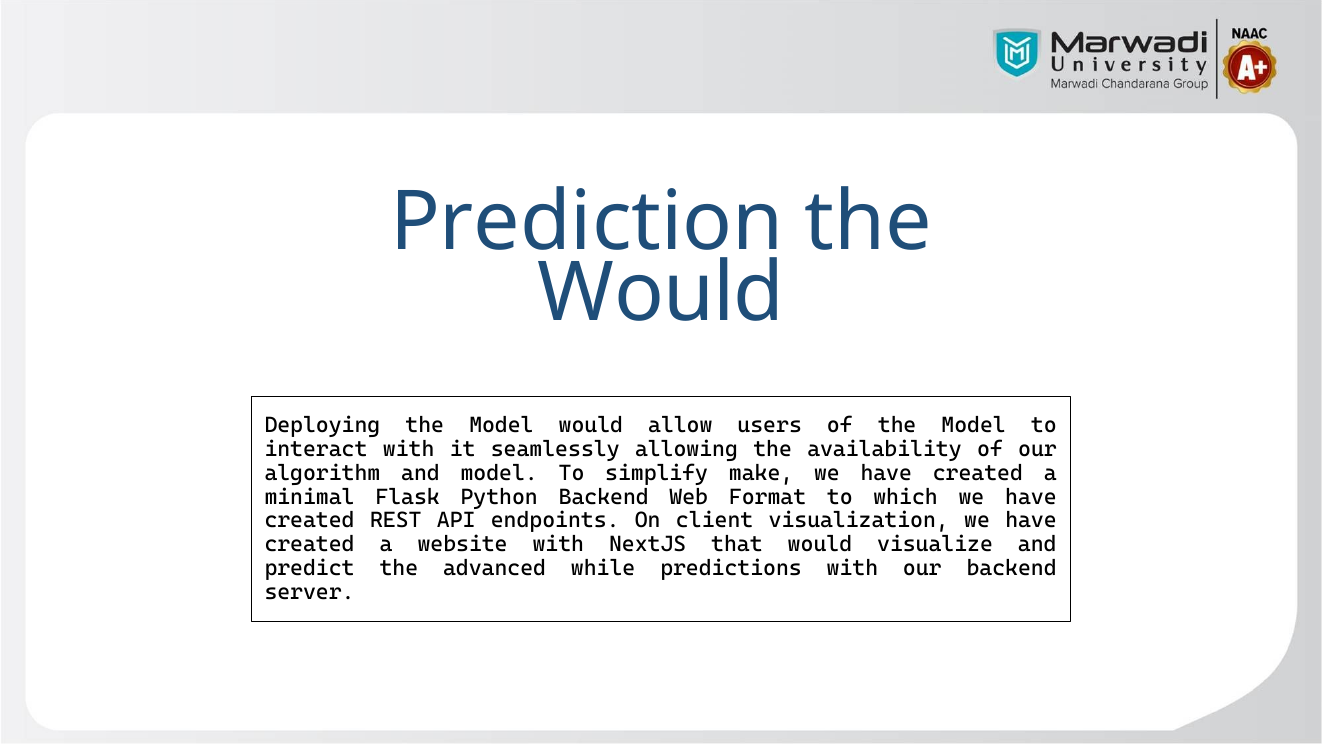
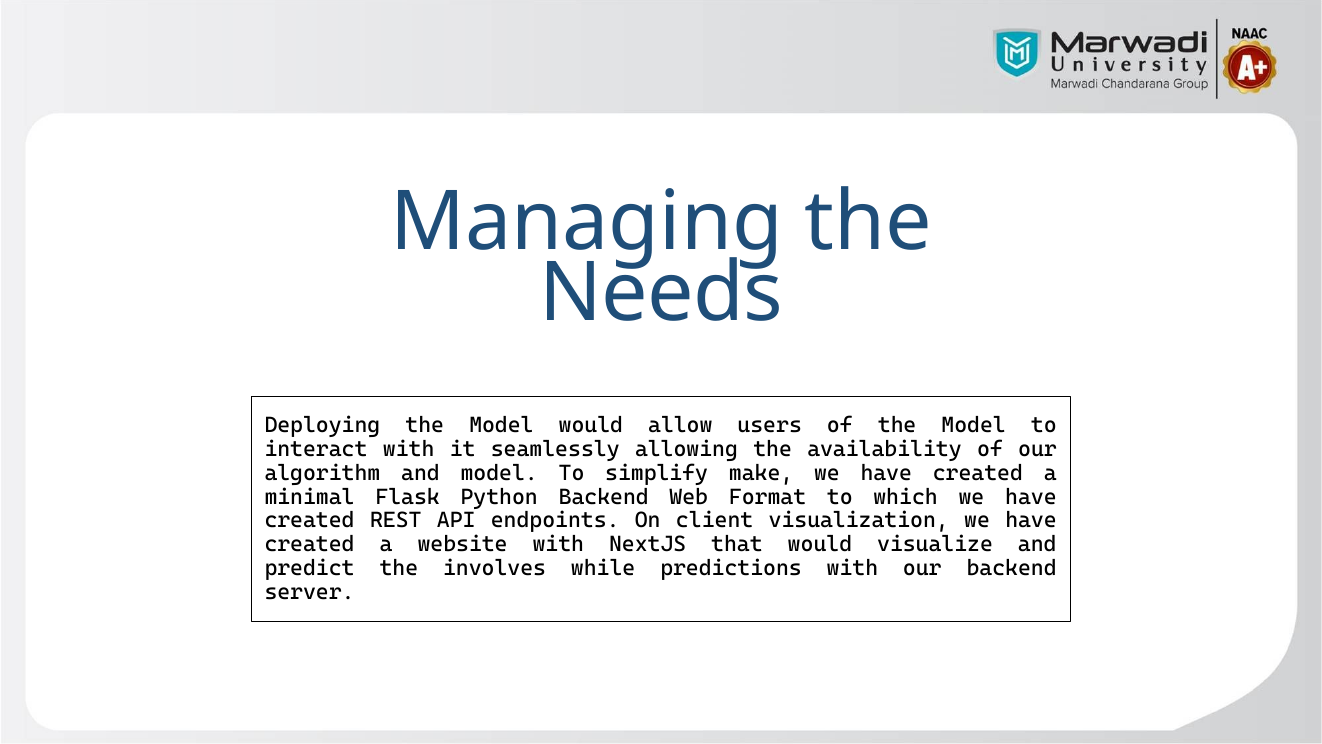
Prediction: Prediction -> Managing (587, 222)
Would: Would -> Needs (661, 293)
advanced: advanced -> involves (495, 568)
